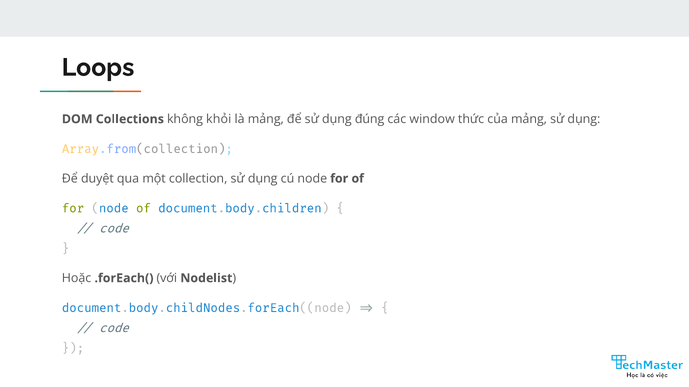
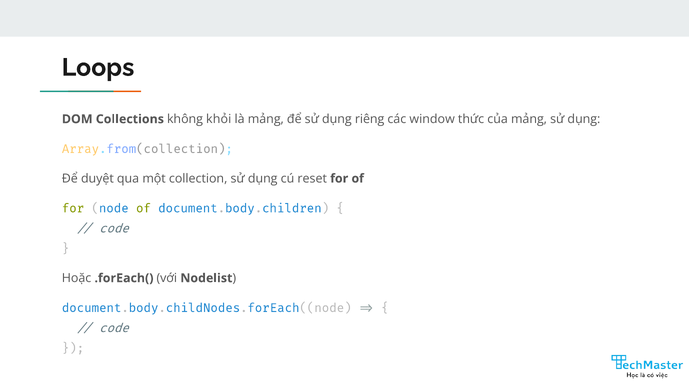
đúng: đúng -> riêng (370, 119)
cú node: node -> reset (312, 179)
